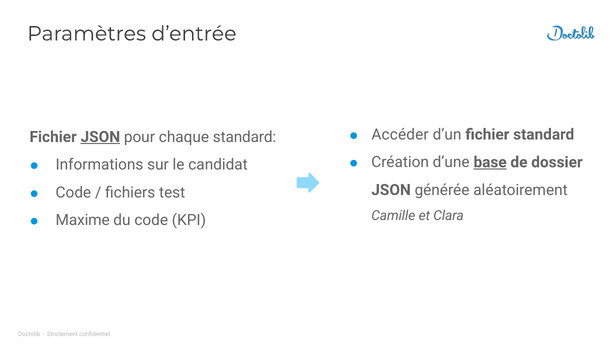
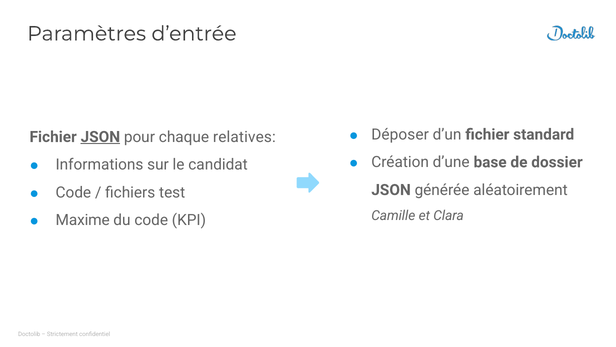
Accéder: Accéder -> Déposer (400, 134)
chaque standard: standard -> relatives (244, 137)
base underline: present -> none (490, 162)
